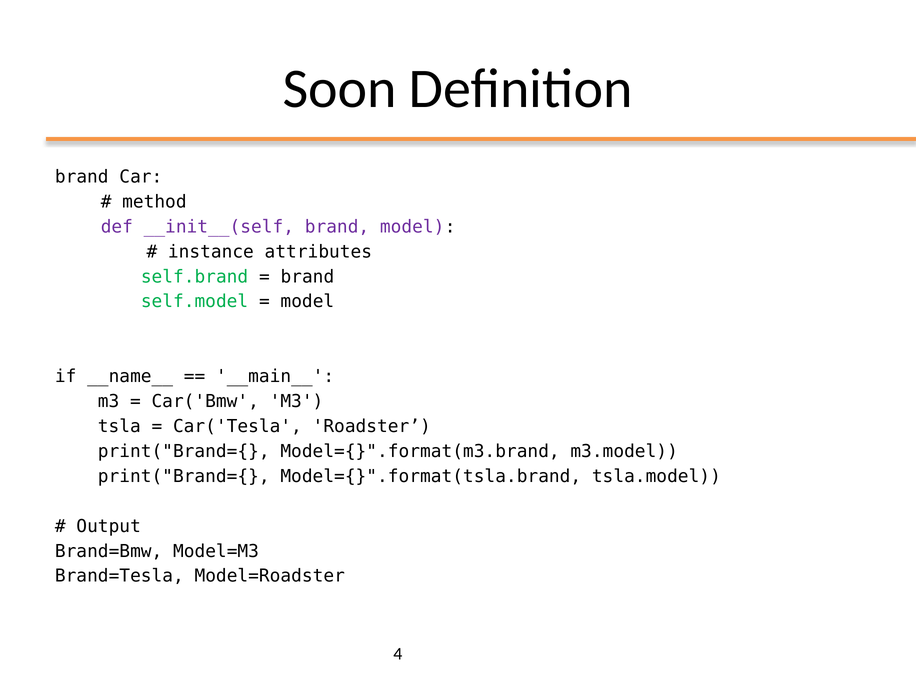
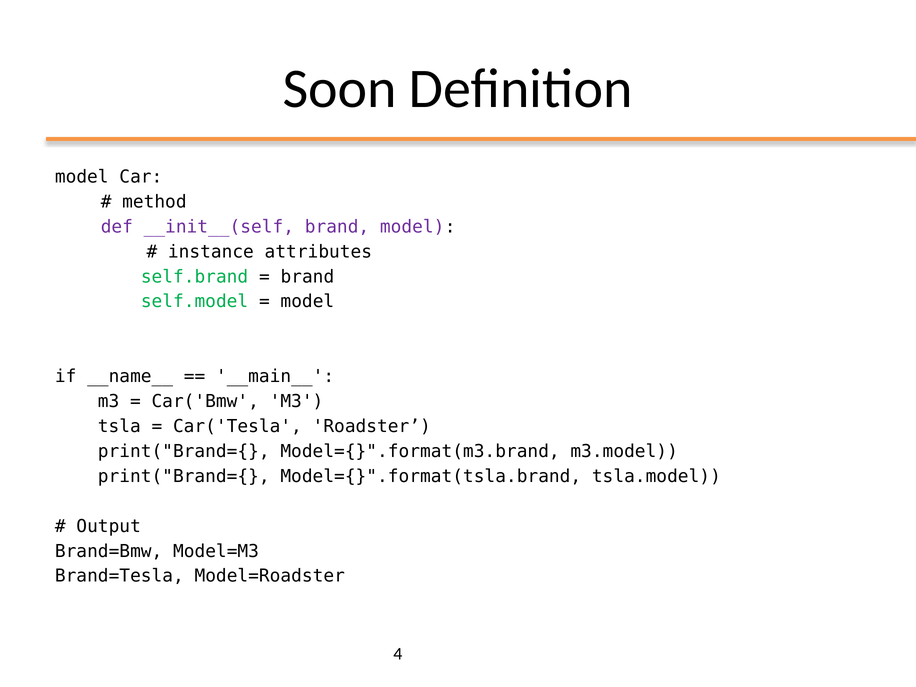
brand: brand -> model (82, 177)
